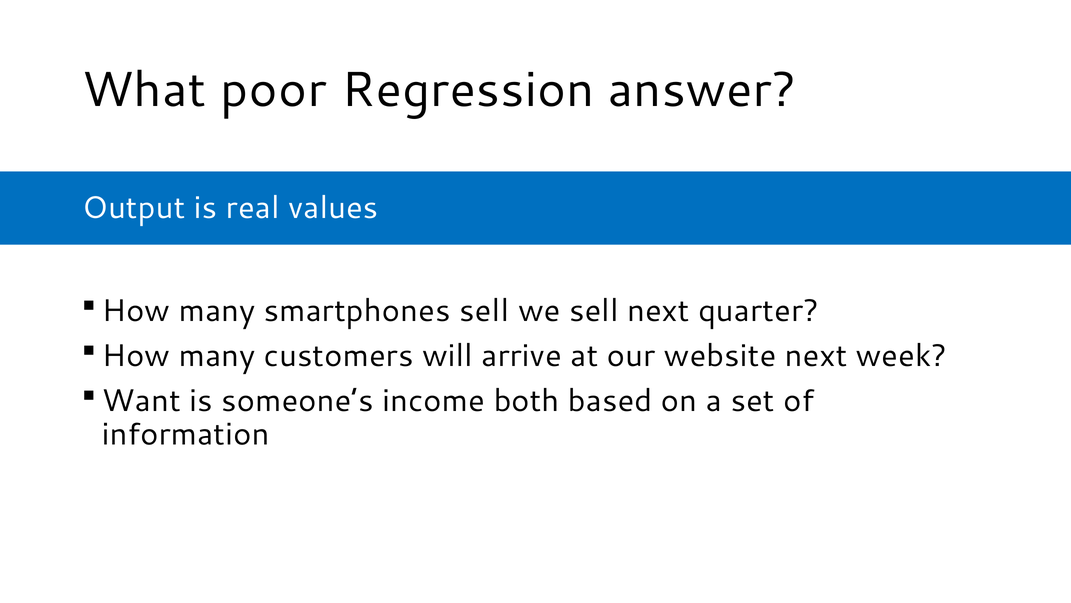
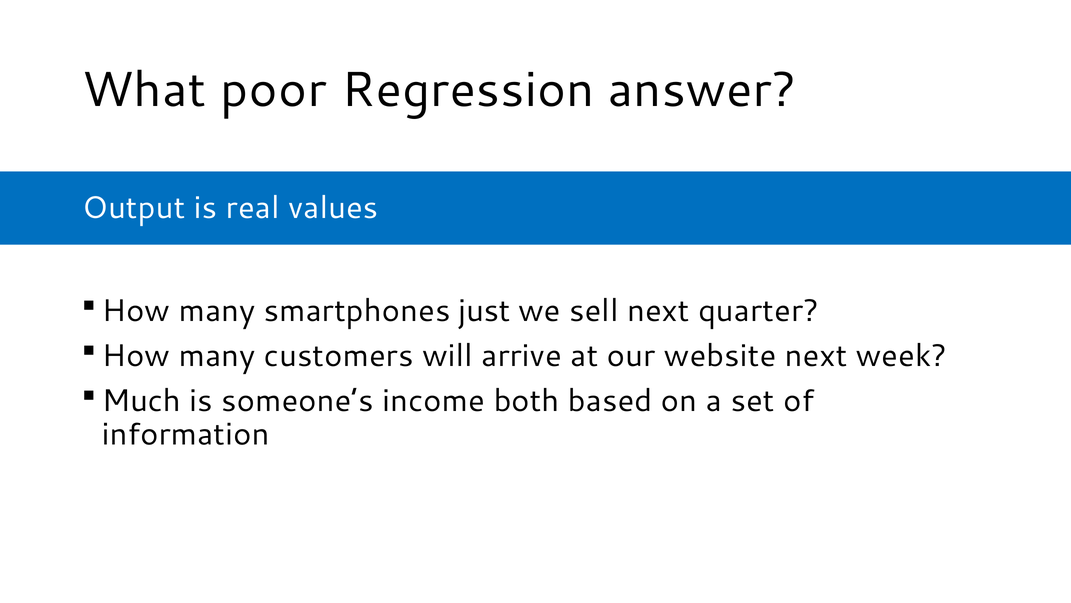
smartphones sell: sell -> just (485, 311)
Want: Want -> Much (141, 400)
